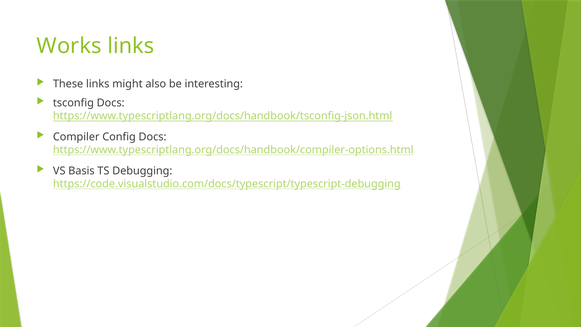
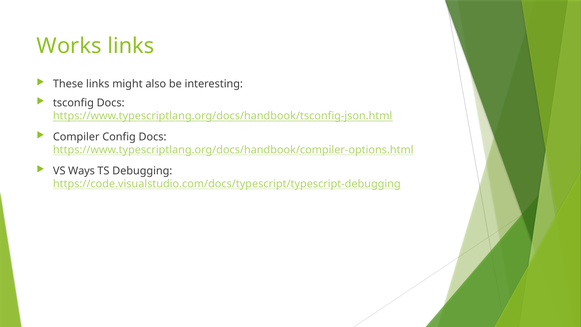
Basis: Basis -> Ways (82, 171)
